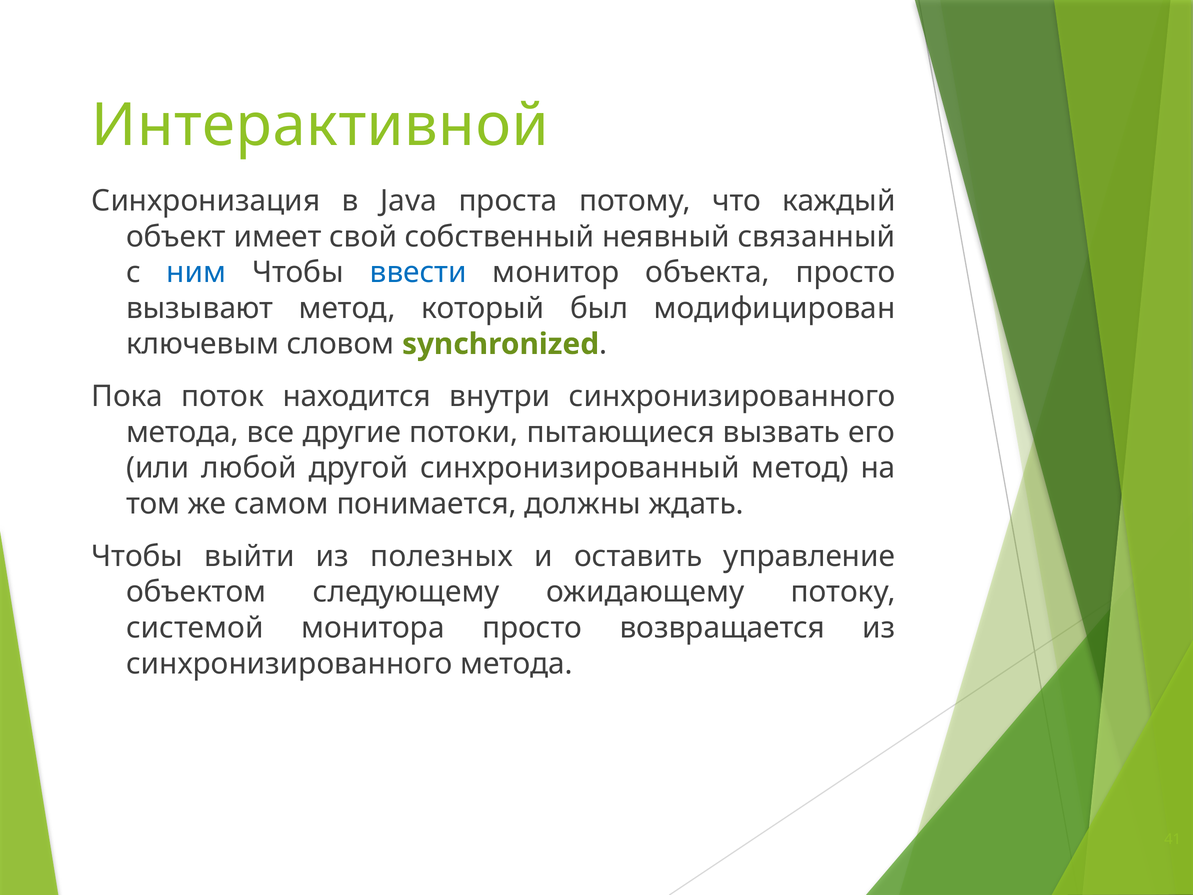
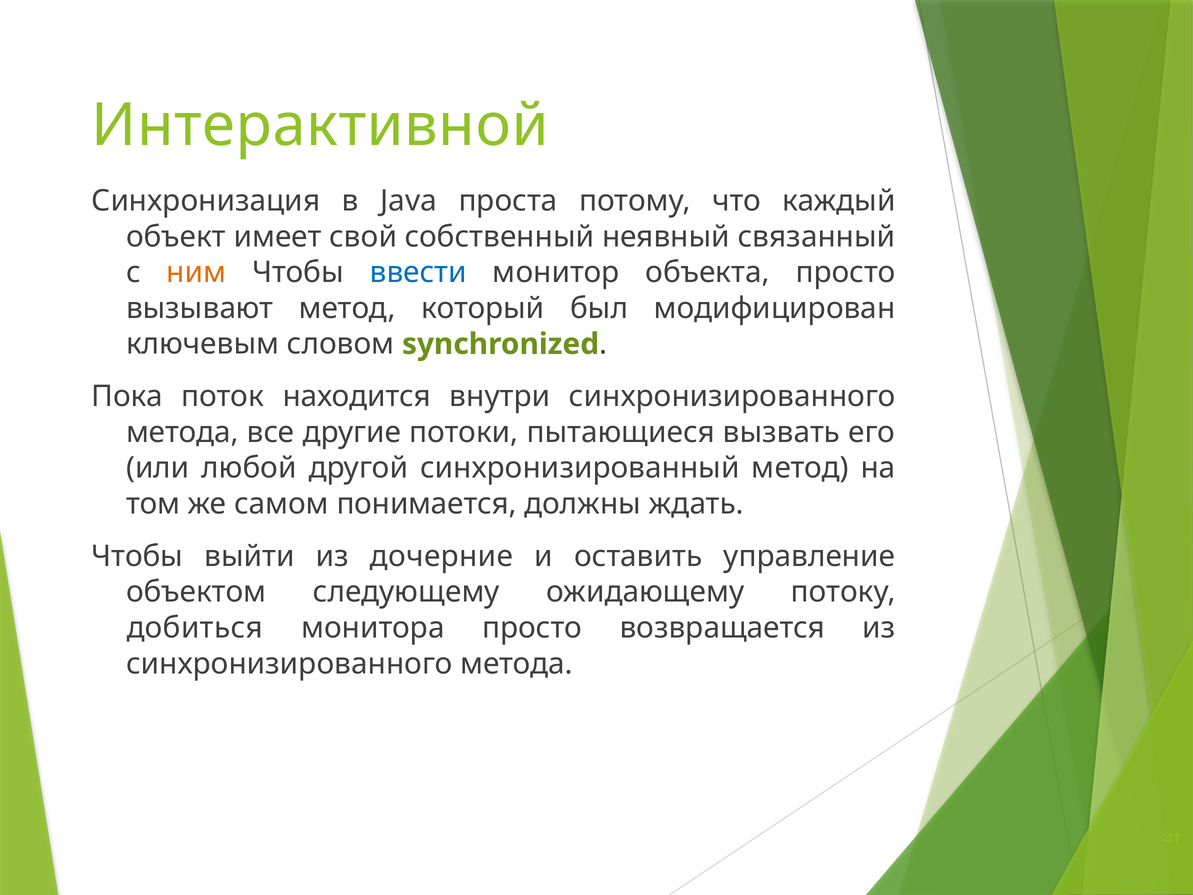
ним colour: blue -> orange (196, 272)
полезных: полезных -> дочерние (441, 556)
системой: системой -> добиться (195, 628)
